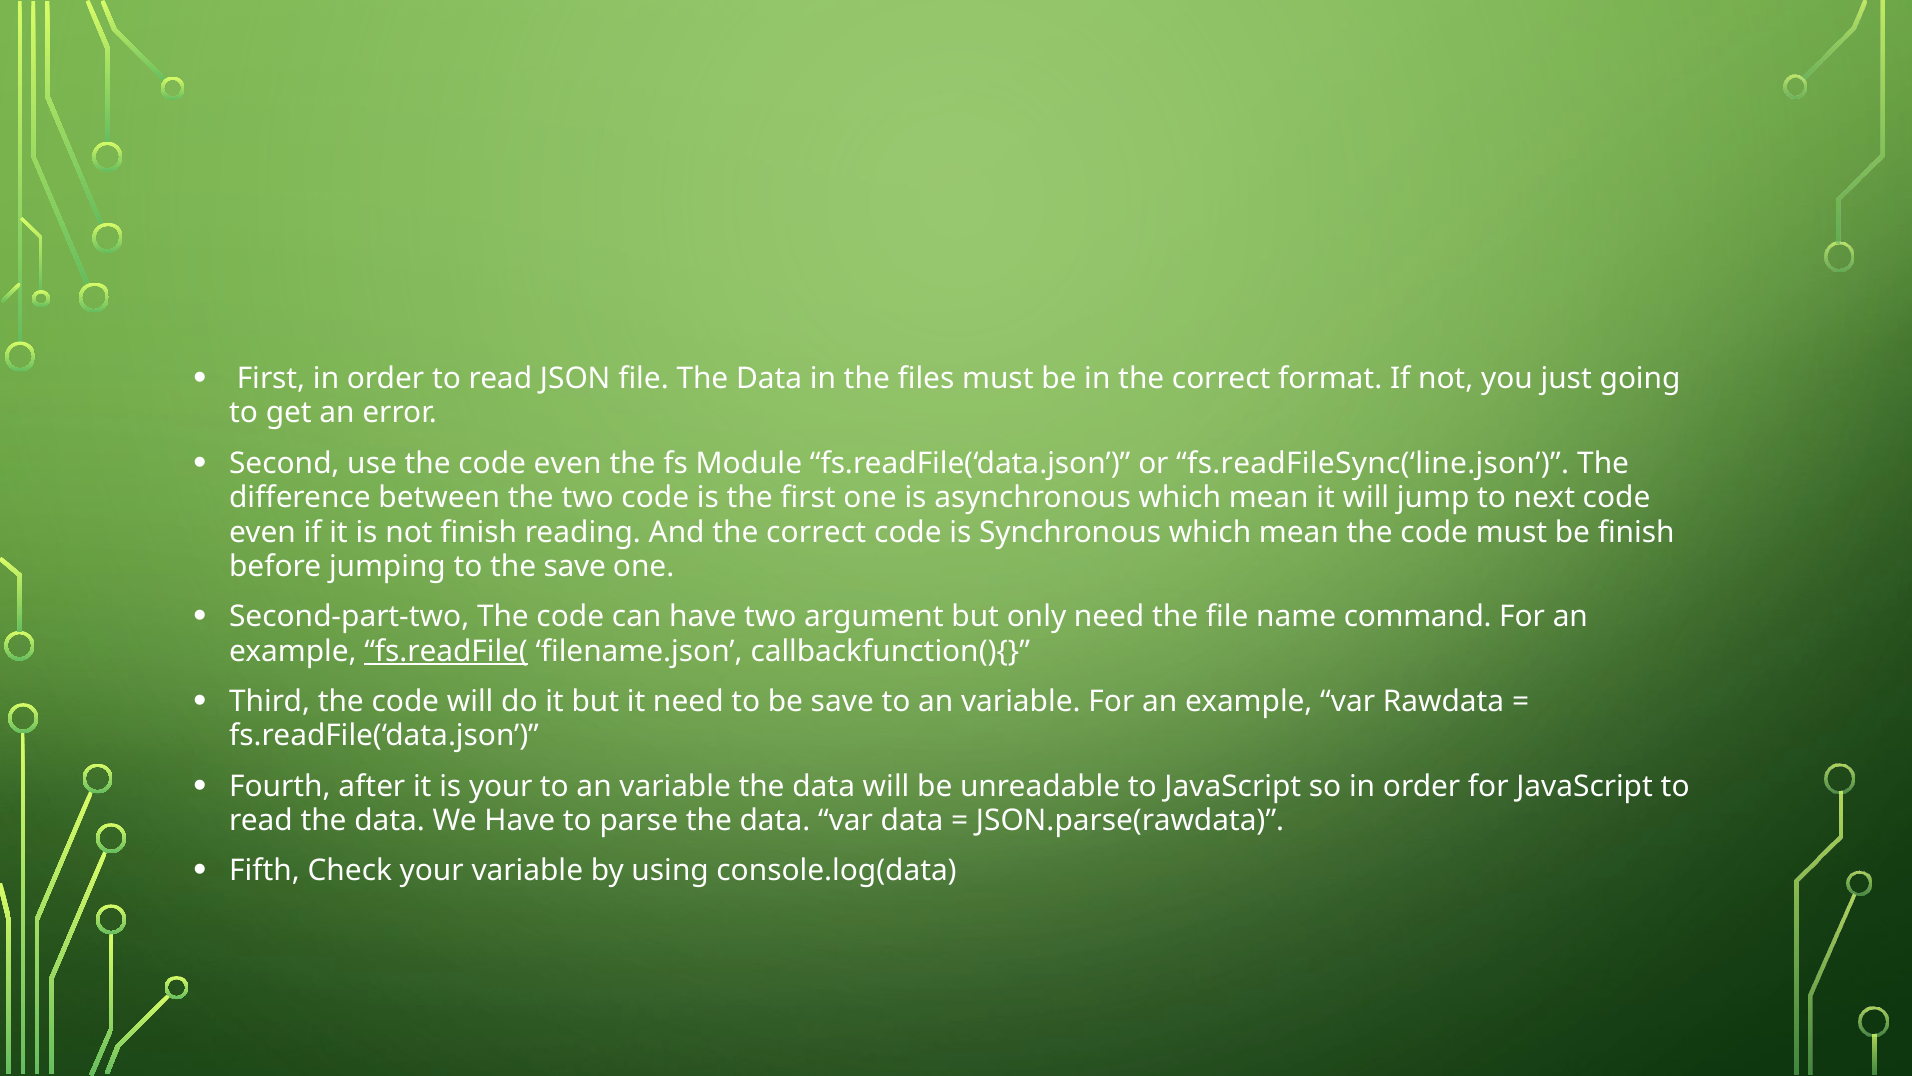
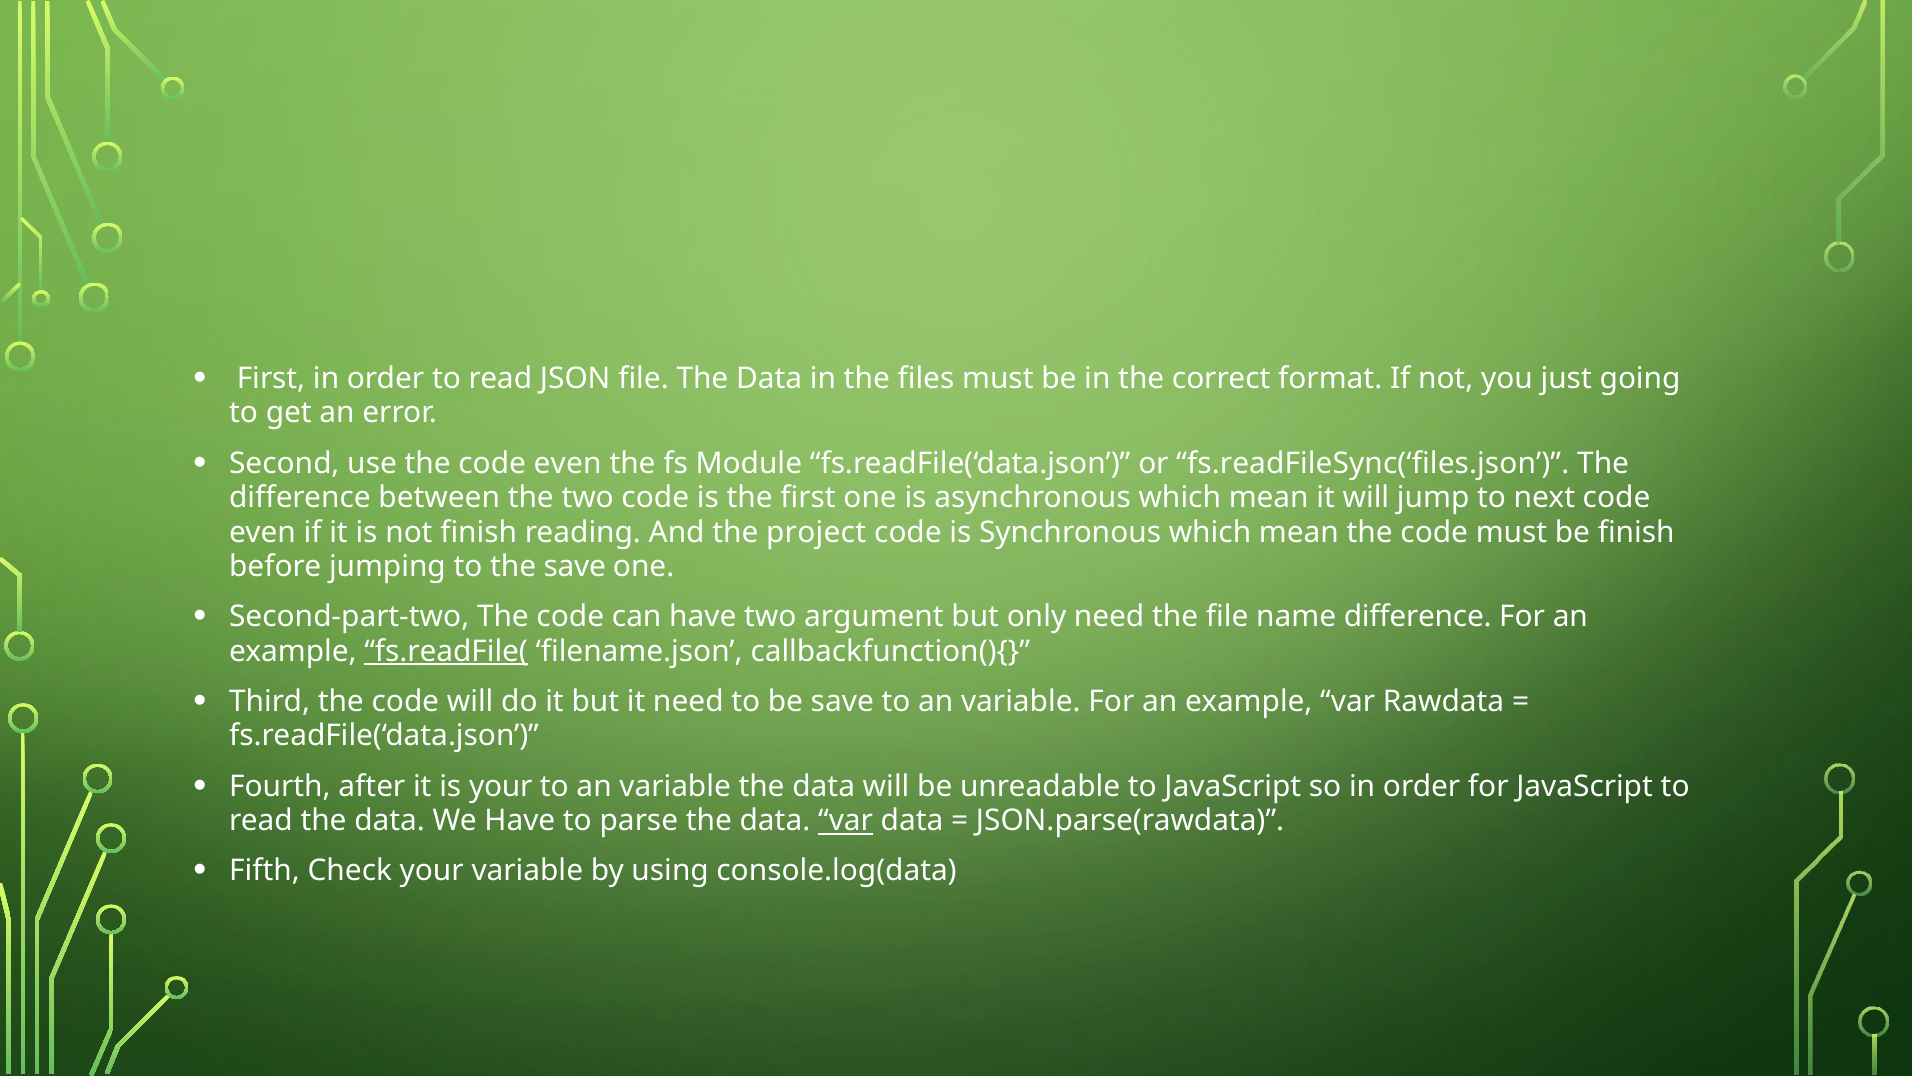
fs.readFileSync(‘line.json: fs.readFileSync(‘line.json -> fs.readFileSync(‘files.json (1373, 463)
And the correct: correct -> project (816, 532)
name command: command -> difference (1418, 617)
var underline: none -> present (846, 820)
